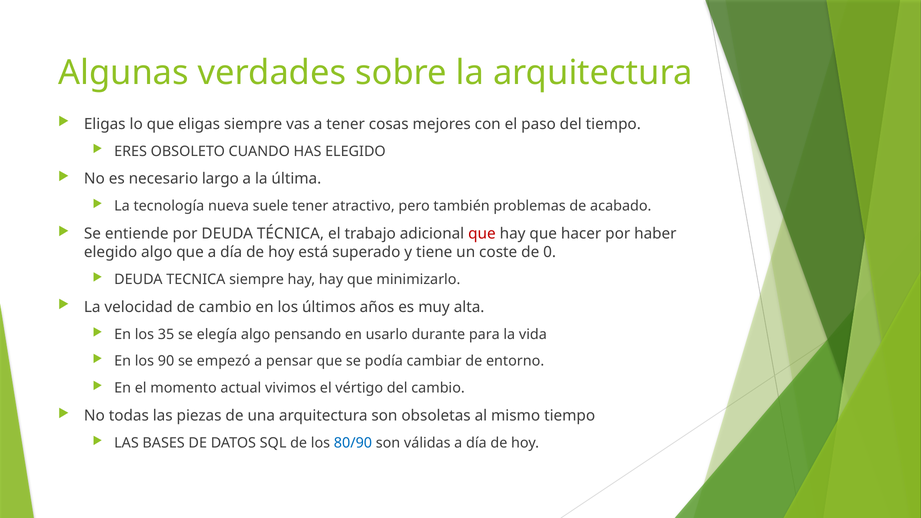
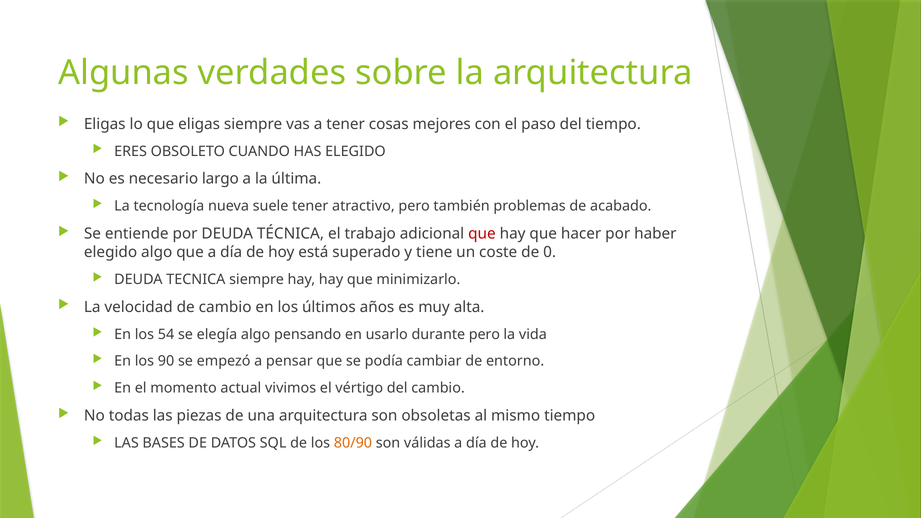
35: 35 -> 54 (166, 334)
durante para: para -> pero (484, 334)
80/90 colour: blue -> orange (353, 443)
